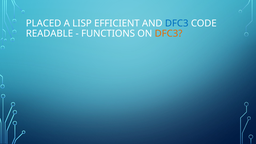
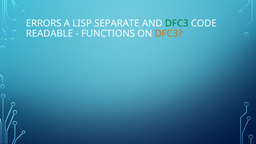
PLACED: PLACED -> ERRORS (44, 23)
EFFICIENT: EFFICIENT -> SEPARATE (117, 23)
DFC3 colour: blue -> green (177, 23)
